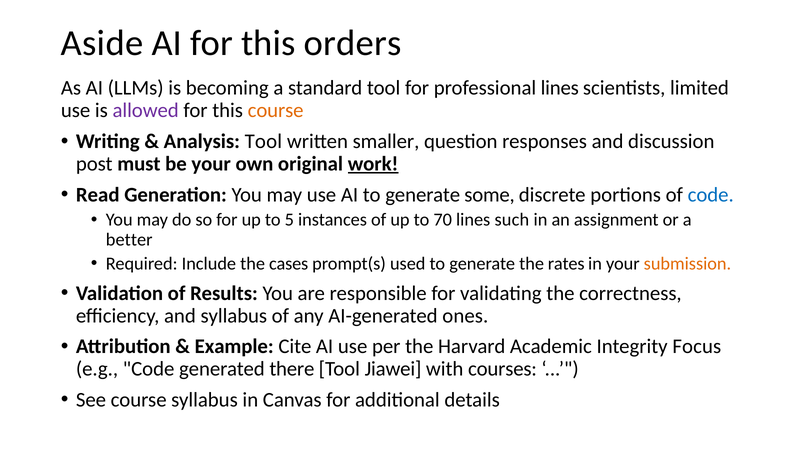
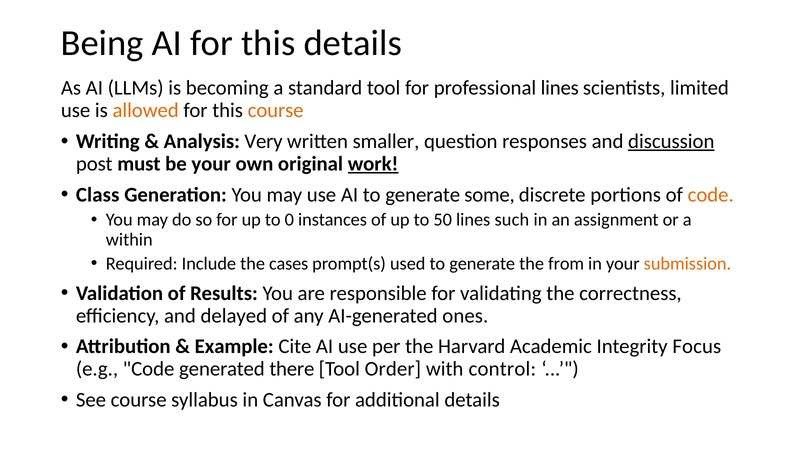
Aside: Aside -> Being (102, 43)
this orders: orders -> details (353, 43)
allowed colour: purple -> orange (146, 110)
Analysis Tool: Tool -> Very (264, 141)
discussion underline: none -> present (671, 141)
Read: Read -> Class (98, 194)
code colour: blue -> orange (711, 194)
5: 5 -> 0 (289, 220)
70: 70 -> 50 (443, 220)
better: better -> within (129, 239)
rates: rates -> from (566, 263)
and syllabus: syllabus -> delayed (234, 315)
Jiawei: Jiawei -> Order (393, 369)
courses: courses -> control (502, 369)
